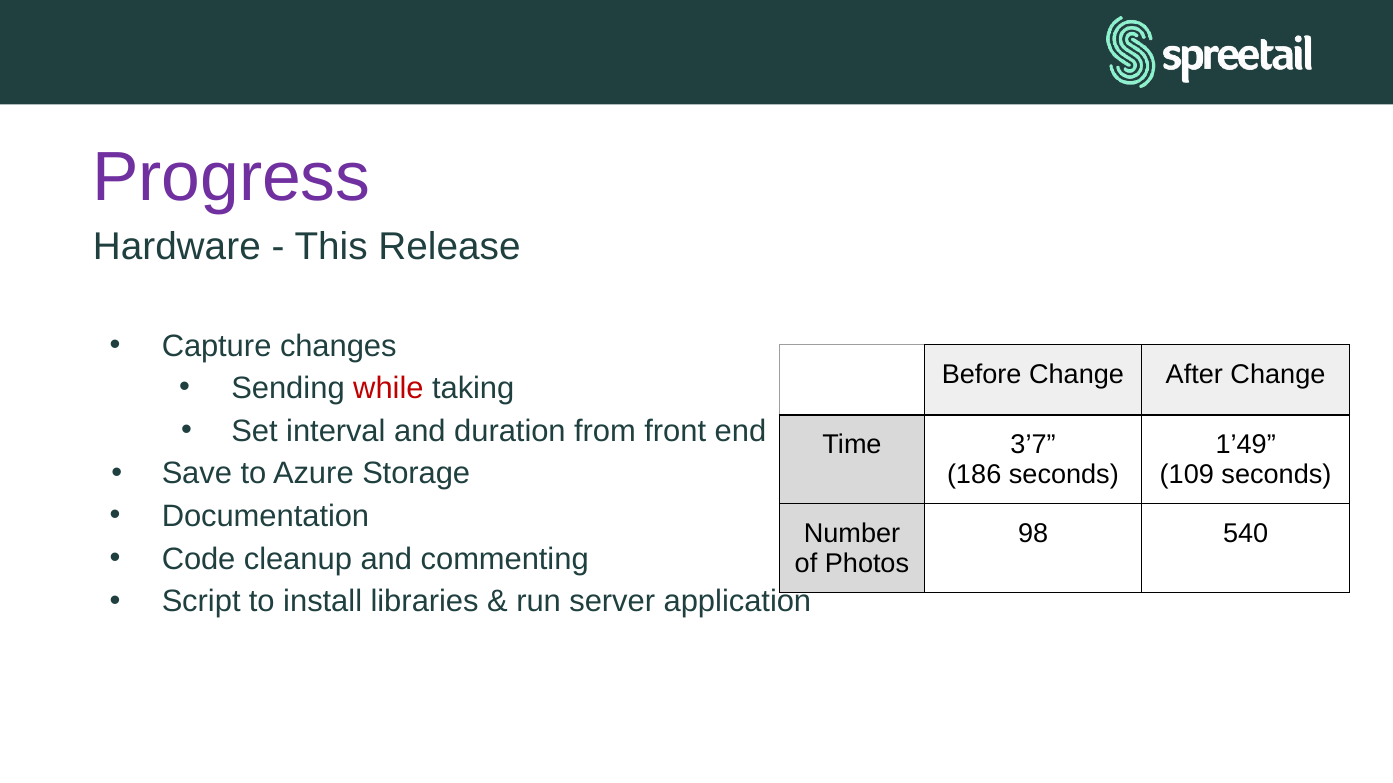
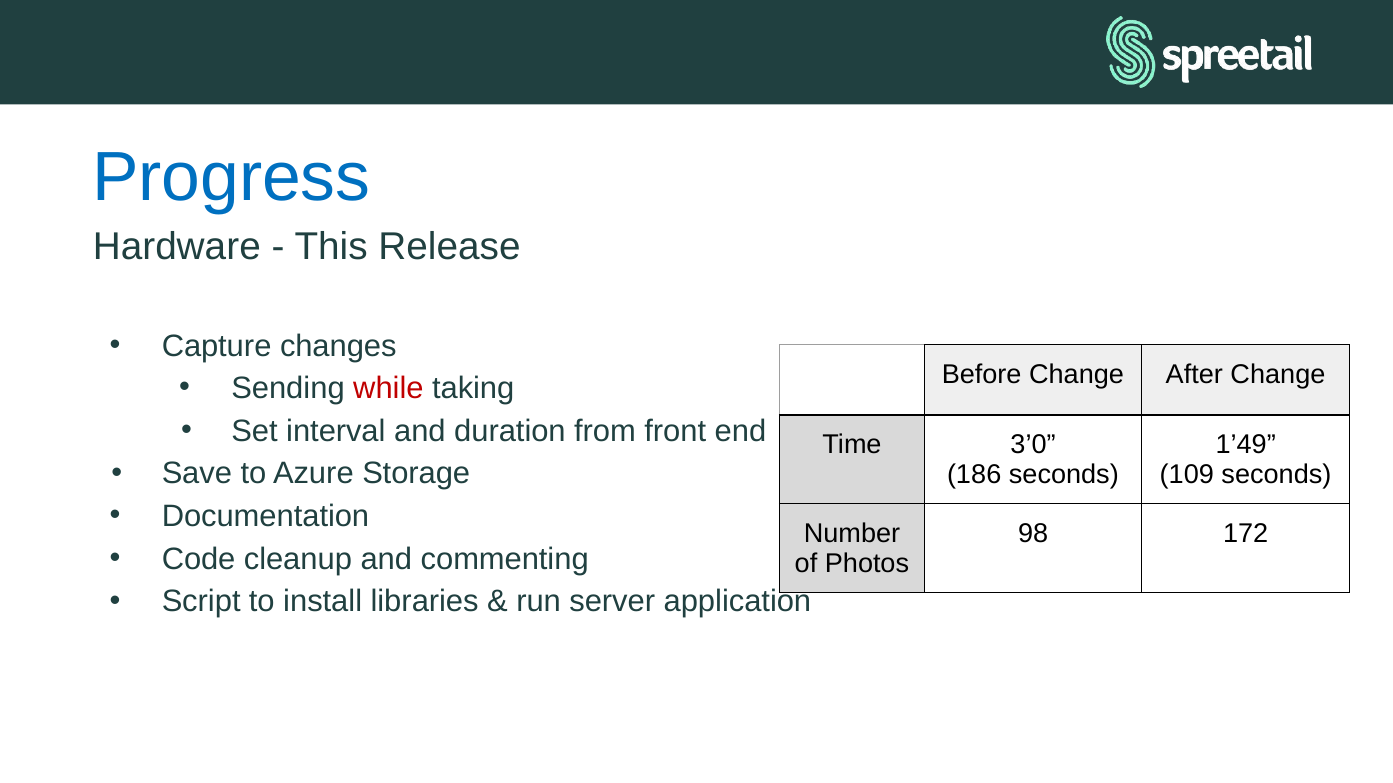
Progress colour: purple -> blue (231, 177)
3’7: 3’7 -> 3’0 (1033, 445)
540: 540 -> 172 (1246, 534)
